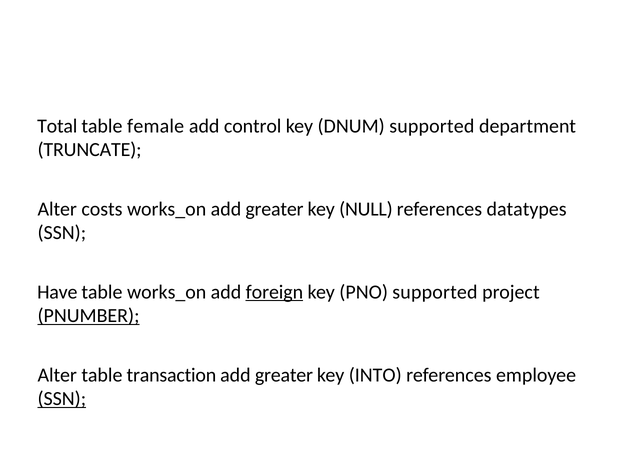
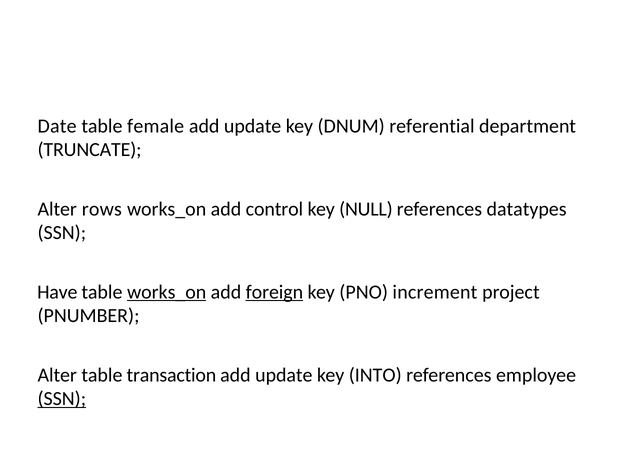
Total: Total -> Date (57, 126)
control: control -> update (253, 126)
DNUM supported: supported -> referential (432, 126)
costs: costs -> rows (102, 209)
works_on add greater: greater -> control (274, 209)
works_on underline: none -> present (167, 292)
PNO supported: supported -> increment (435, 292)
PNUMBER underline: present -> none (88, 316)
greater: greater -> update (284, 375)
